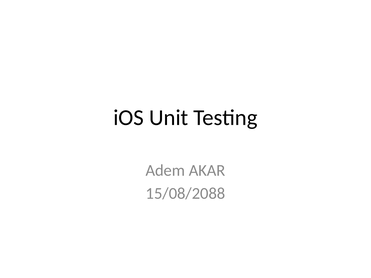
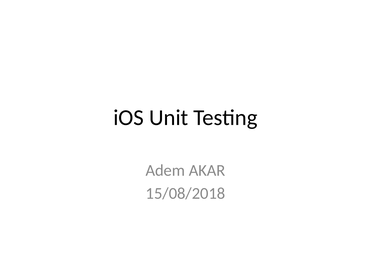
15/08/2088: 15/08/2088 -> 15/08/2018 (185, 194)
